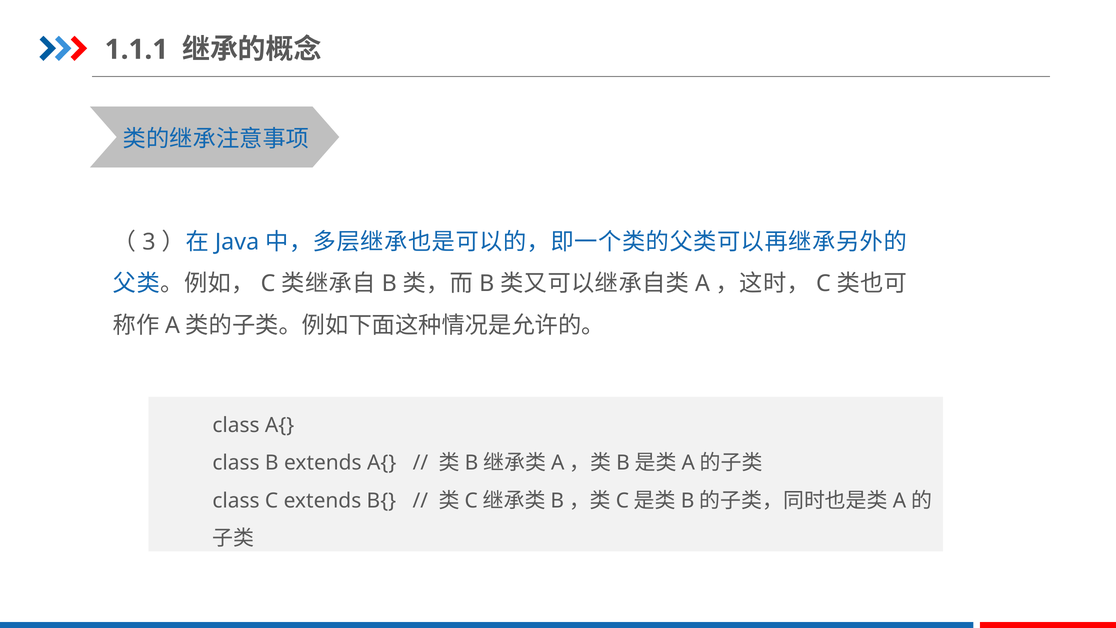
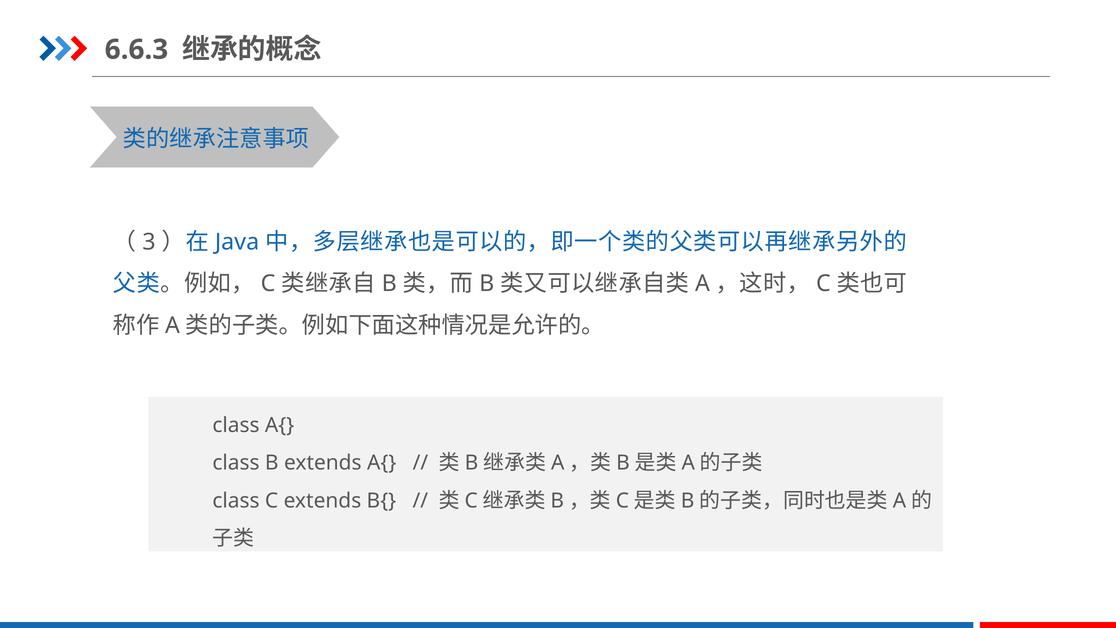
1.1.1: 1.1.1 -> 6.6.3 (136, 50)
